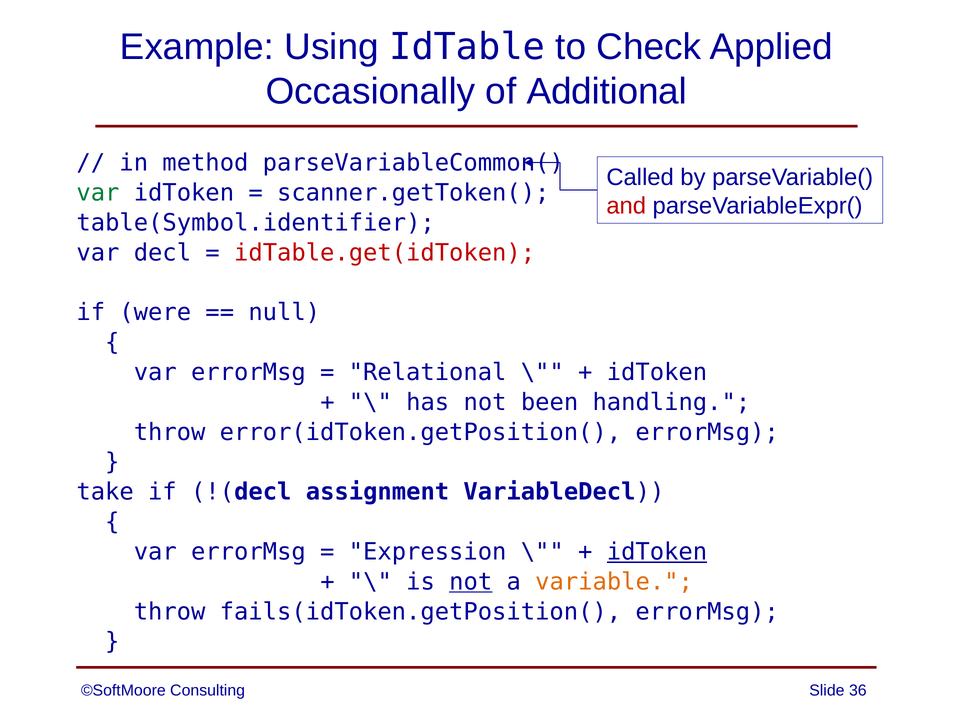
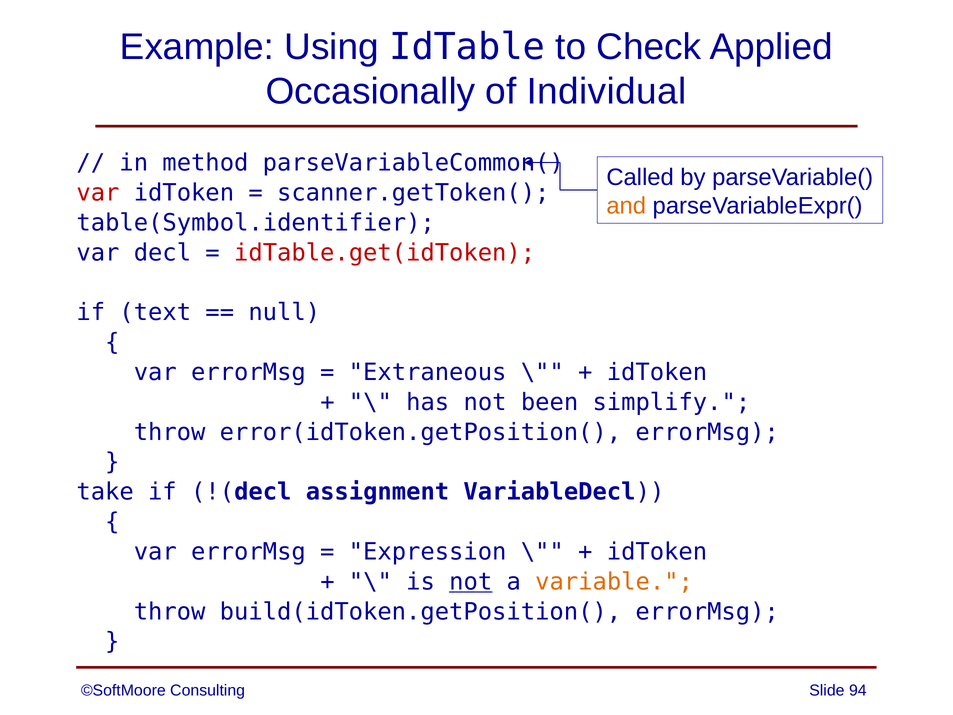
Additional: Additional -> Individual (607, 92)
var colour: green -> red (98, 193)
and colour: red -> orange (626, 206)
were: were -> text (155, 312)
Relational: Relational -> Extraneous (428, 372)
handling: handling -> simplify (671, 402)
idToken underline: present -> none (657, 552)
fails(idToken.getPosition(: fails(idToken.getPosition( -> build(idToken.getPosition( (420, 611)
36: 36 -> 94 (858, 690)
